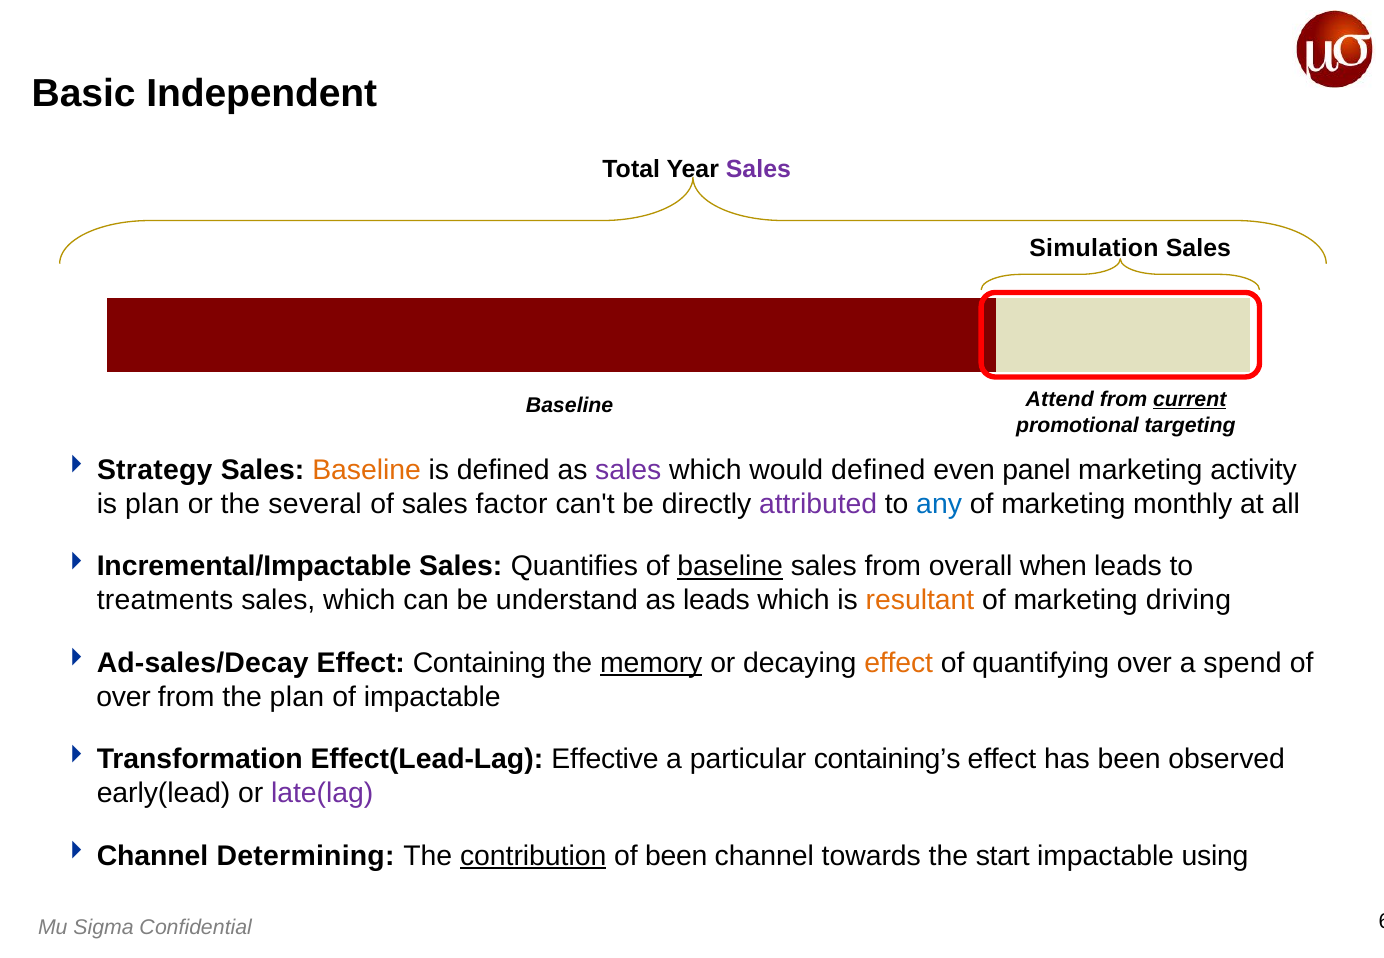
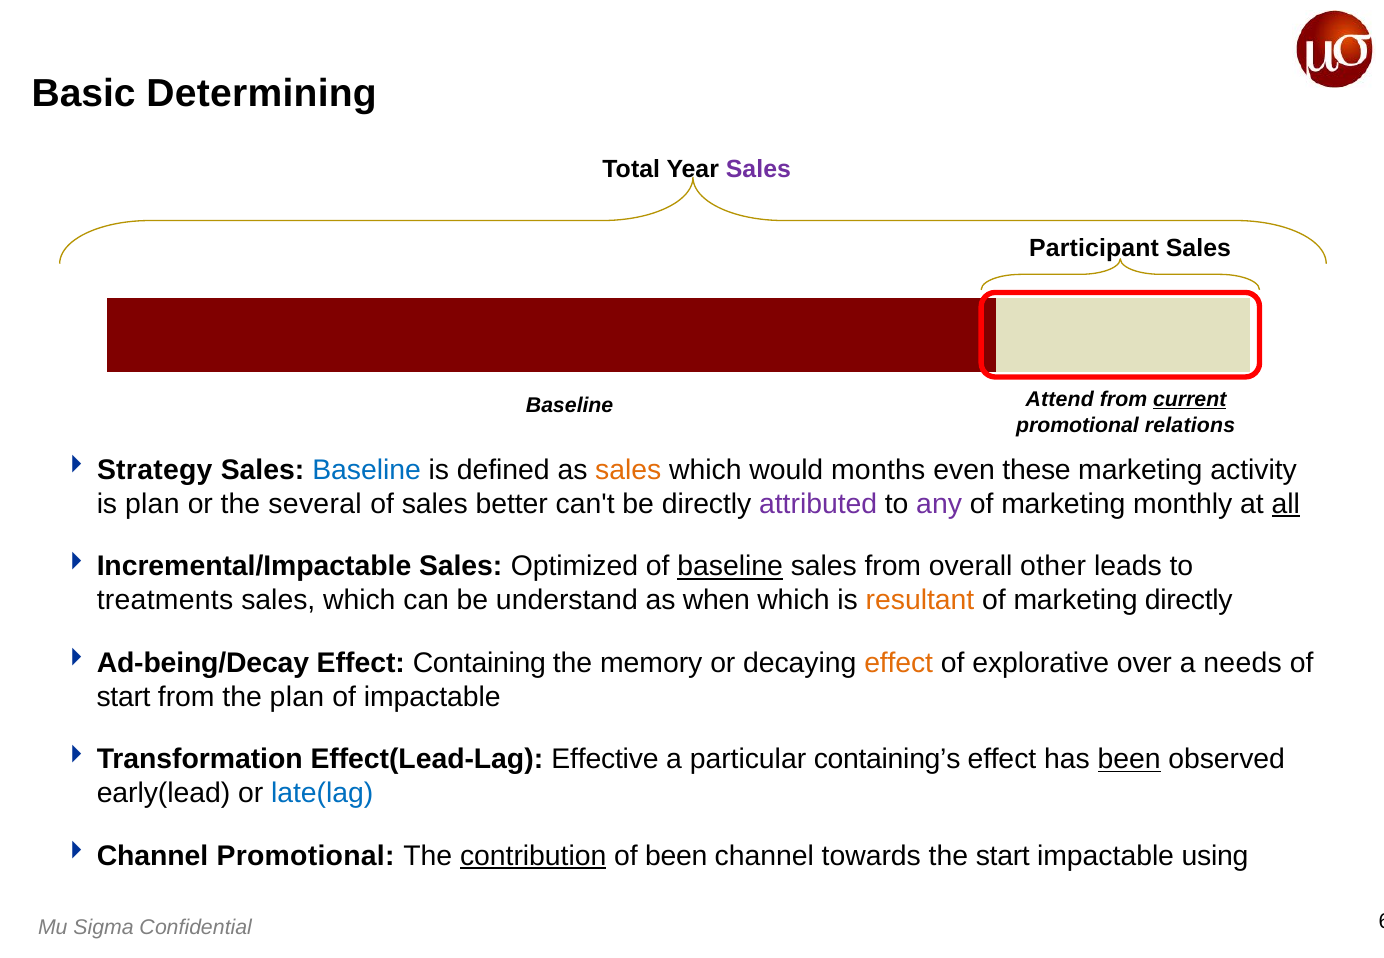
Independent: Independent -> Determining (262, 94)
Simulation: Simulation -> Participant (1094, 248)
targeting: targeting -> relations (1190, 425)
Baseline colour: orange -> blue (367, 470)
sales colour: purple -> orange (628, 470)
would defined: defined -> months (878, 470)
panel: panel -> these (1037, 470)
factor: factor -> better (512, 504)
any colour: blue -> purple (939, 504)
all underline: none -> present (1286, 504)
Quantifies: Quantifies -> Optimized (574, 567)
when: when -> other (1053, 567)
as leads: leads -> when (716, 601)
marketing driving: driving -> directly (1189, 601)
Ad-sales/Decay: Ad-sales/Decay -> Ad-being/Decay (203, 663)
memory underline: present -> none (651, 663)
quantifying: quantifying -> explorative (1041, 663)
spend: spend -> needs (1243, 663)
over: over -> start (124, 697)
been underline: none -> present (1129, 760)
late(lag colour: purple -> blue (322, 794)
Channel Determining: Determining -> Promotional (306, 856)
